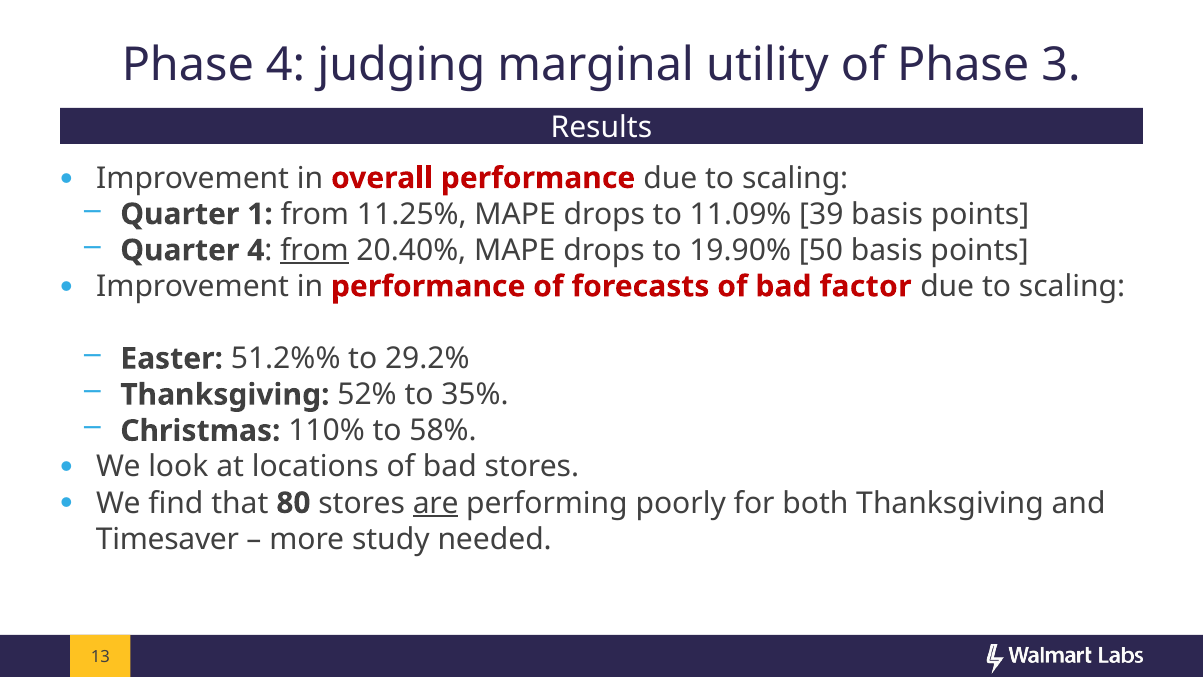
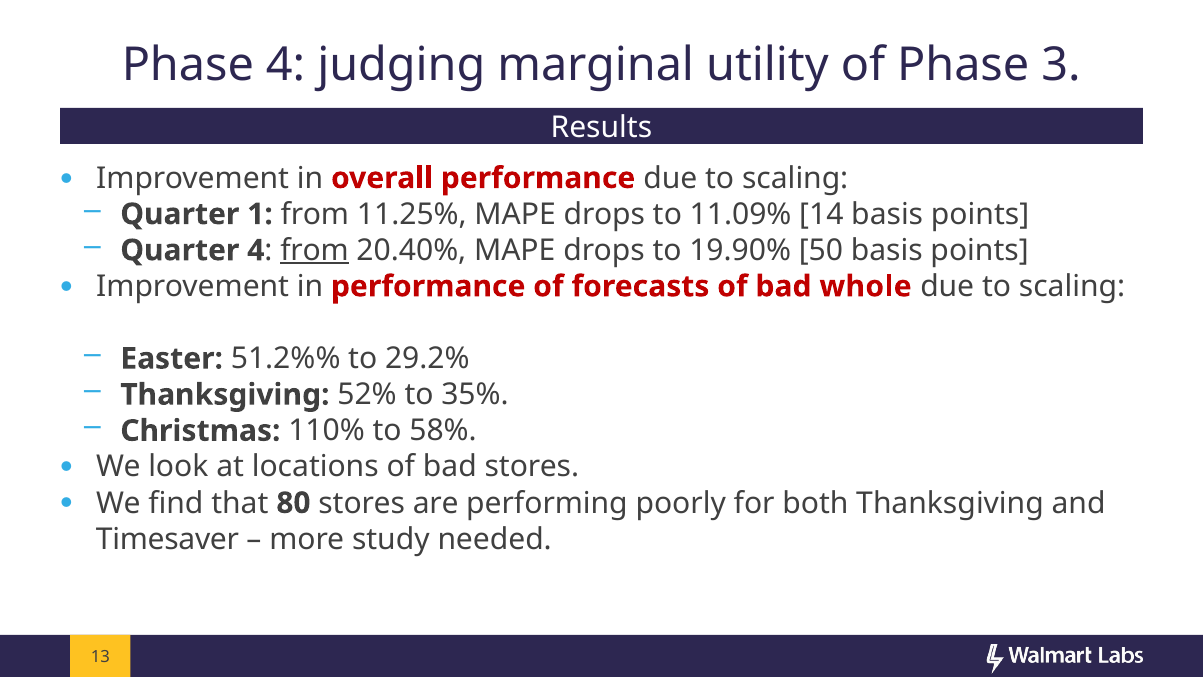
39: 39 -> 14 (821, 214)
factor: factor -> whole (866, 286)
are underline: present -> none (436, 503)
